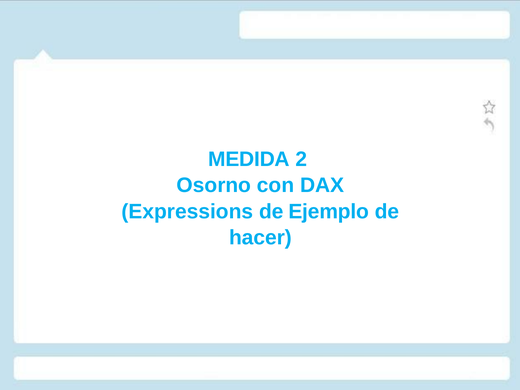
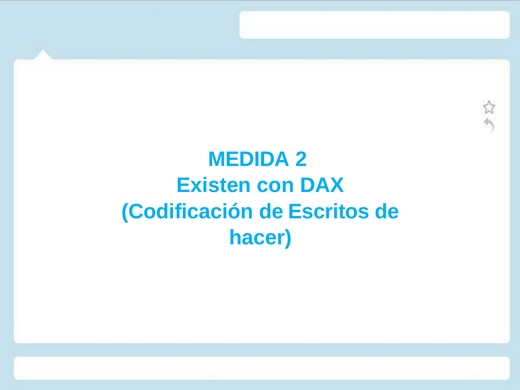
Osorno: Osorno -> Existen (214, 185)
Expressions: Expressions -> Codificación (187, 211)
Ejemplo: Ejemplo -> Escritos (329, 211)
